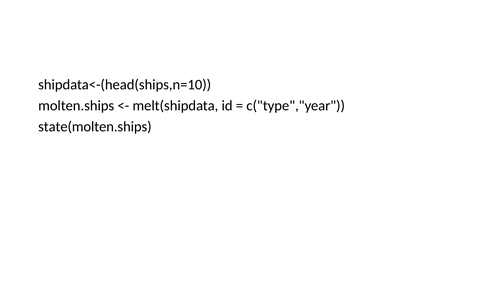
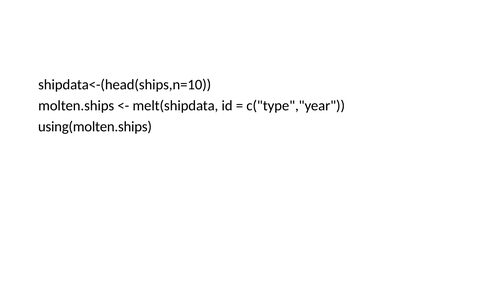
state(molten.ships: state(molten.ships -> using(molten.ships (95, 127)
